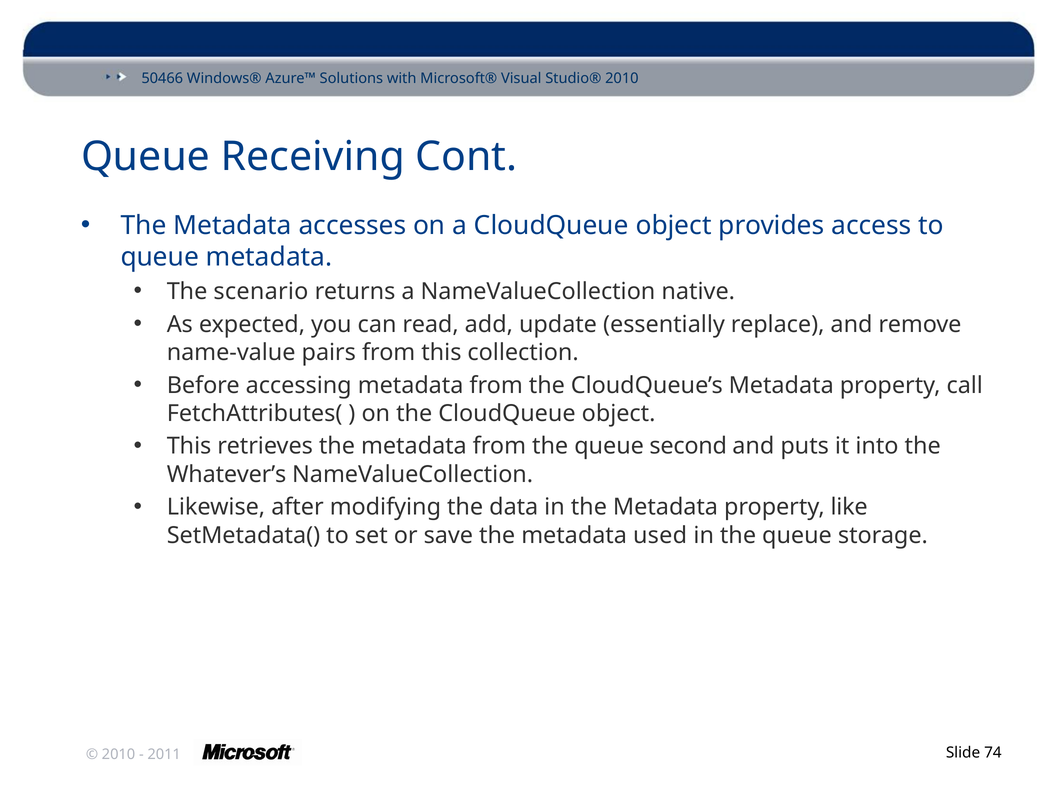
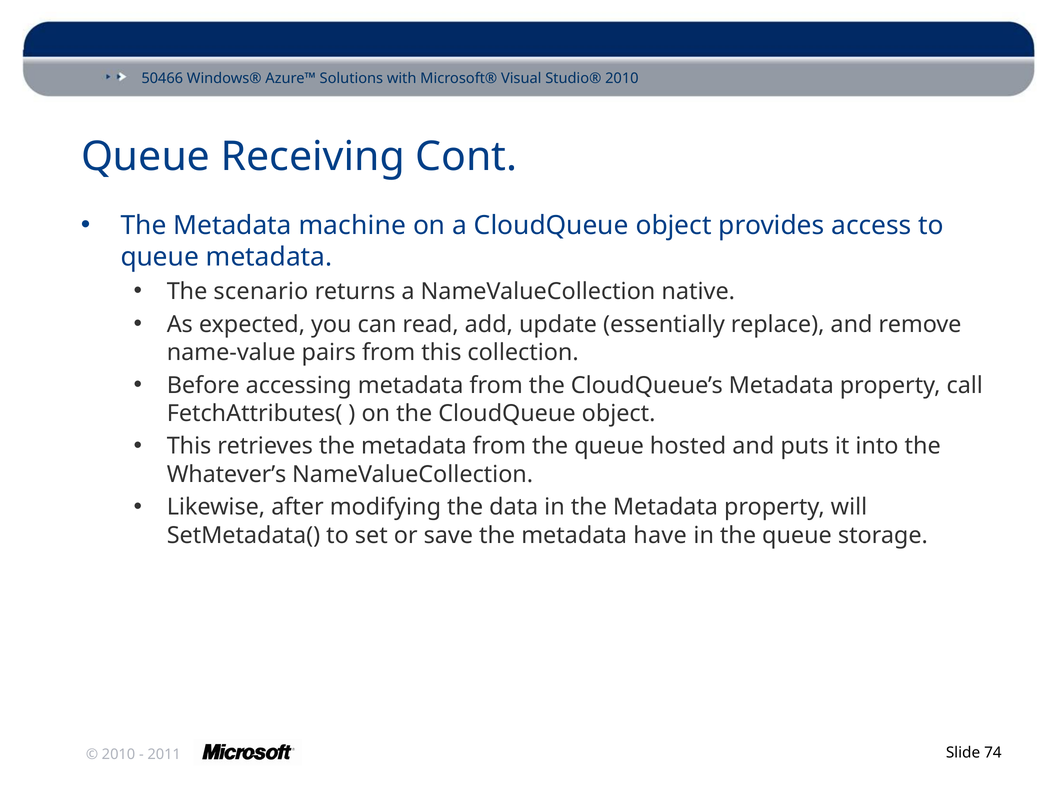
accesses: accesses -> machine (352, 225)
second: second -> hosted (688, 446)
like: like -> will (849, 507)
used: used -> have (660, 535)
